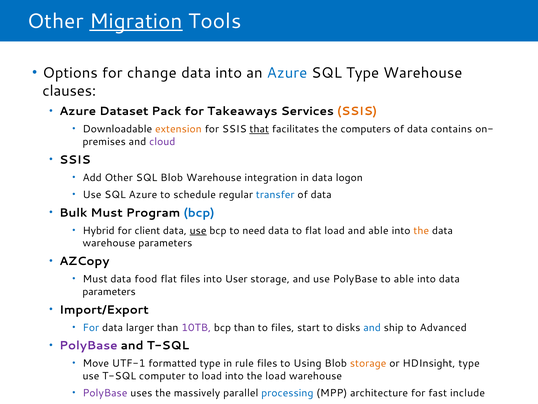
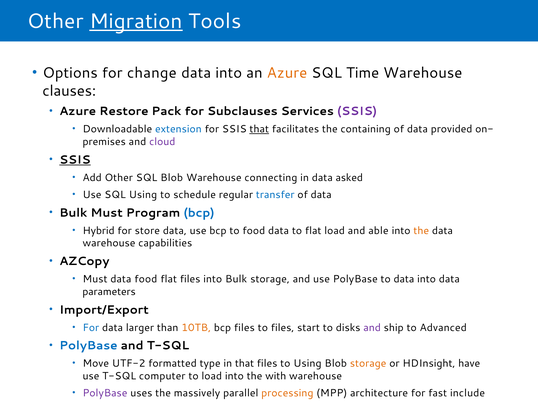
Azure colour: blue -> orange (287, 73)
SQL Type: Type -> Time (363, 73)
Dataset: Dataset -> Restore (124, 111)
Takeaways: Takeaways -> Subclauses (242, 111)
SSIS colour: orange -> purple (357, 111)
extension colour: orange -> blue (178, 129)
computers: computers -> containing (366, 129)
contains: contains -> provided (452, 129)
SSIS underline: none -> present (75, 160)
integration: integration -> connecting (271, 177)
logon: logon -> asked (349, 177)
SQL Azure: Azure -> Using (143, 194)
client: client -> store (147, 230)
use underline: present -> none (198, 230)
to need: need -> food (254, 230)
warehouse parameters: parameters -> capabilities (165, 243)
into User: User -> Bulk (236, 279)
to able: able -> data (404, 279)
10TB colour: purple -> orange (196, 327)
bcp than: than -> files (244, 327)
and colour: blue -> purple (372, 327)
PolyBase colour: purple -> blue (88, 345)
UTF-1: UTF-1 -> UTF-2 (129, 363)
in rule: rule -> that (245, 363)
HDInsight type: type -> have (469, 363)
the load: load -> with (276, 376)
processing colour: blue -> orange (287, 393)
